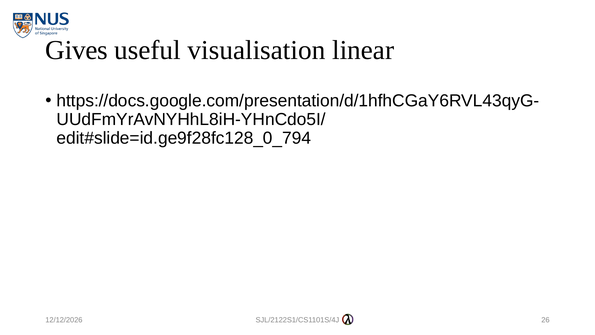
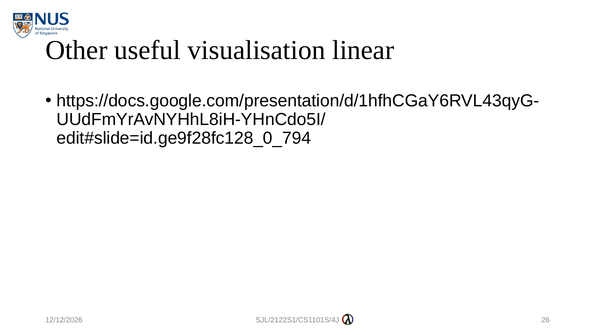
Gives: Gives -> Other (76, 50)
